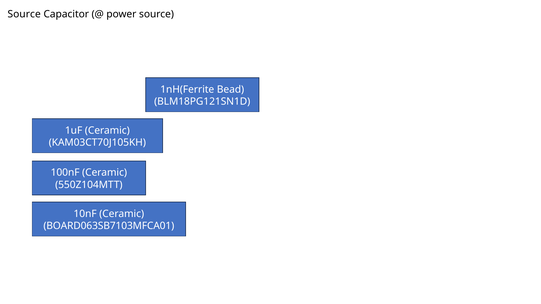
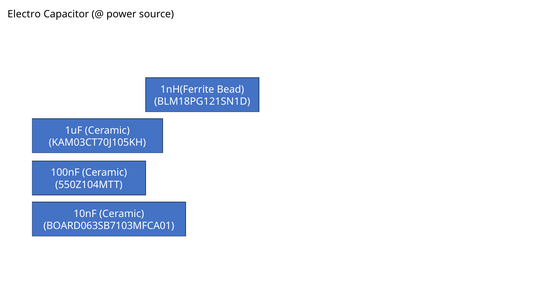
Source: Source -> Electro (24, 14)
